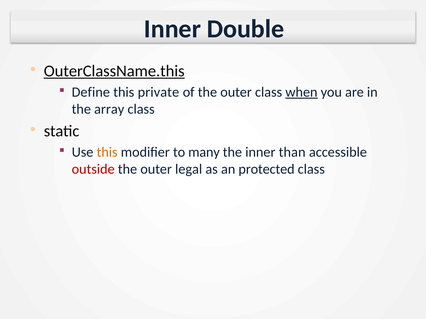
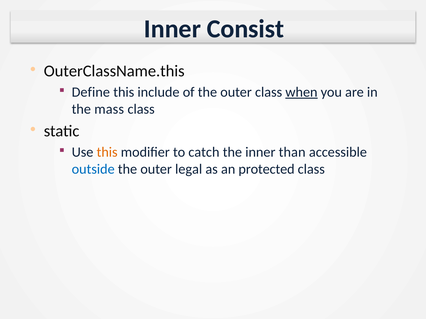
Double: Double -> Consist (245, 29)
OuterClassName.this underline: present -> none (114, 71)
private: private -> include (158, 92)
array: array -> mass (109, 109)
many: many -> catch (204, 152)
outside colour: red -> blue (93, 169)
